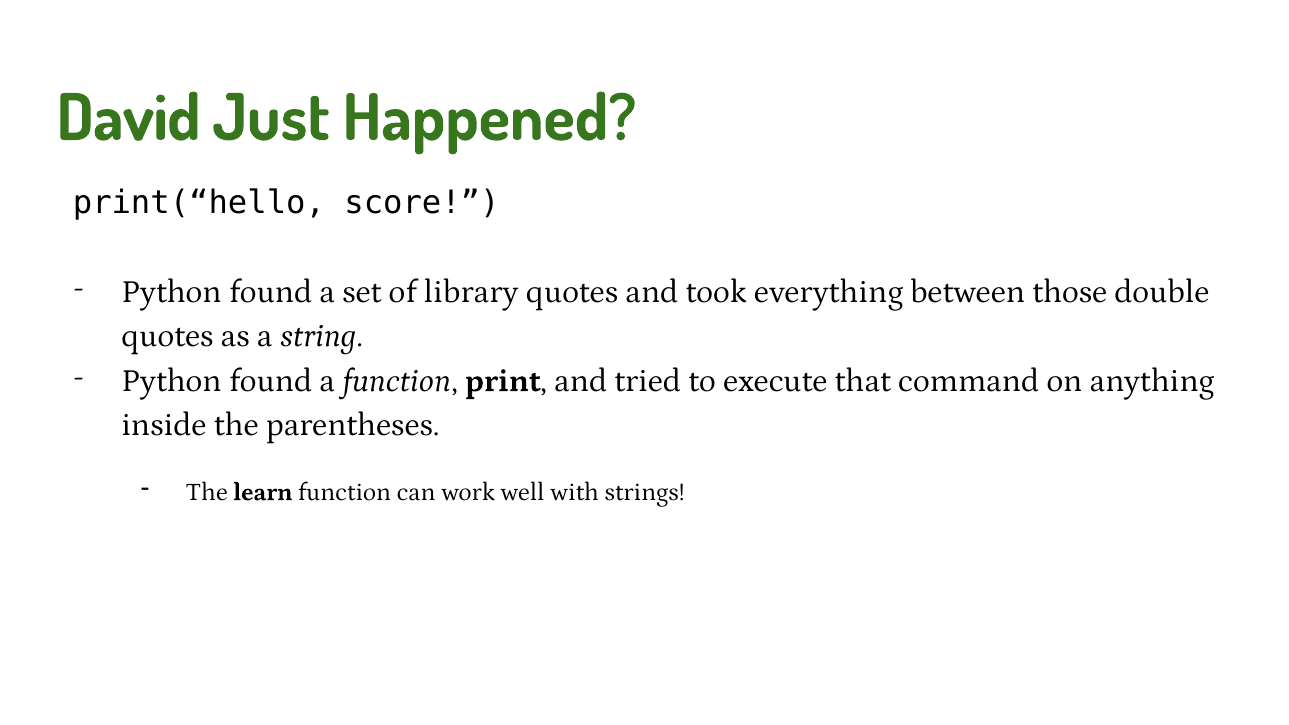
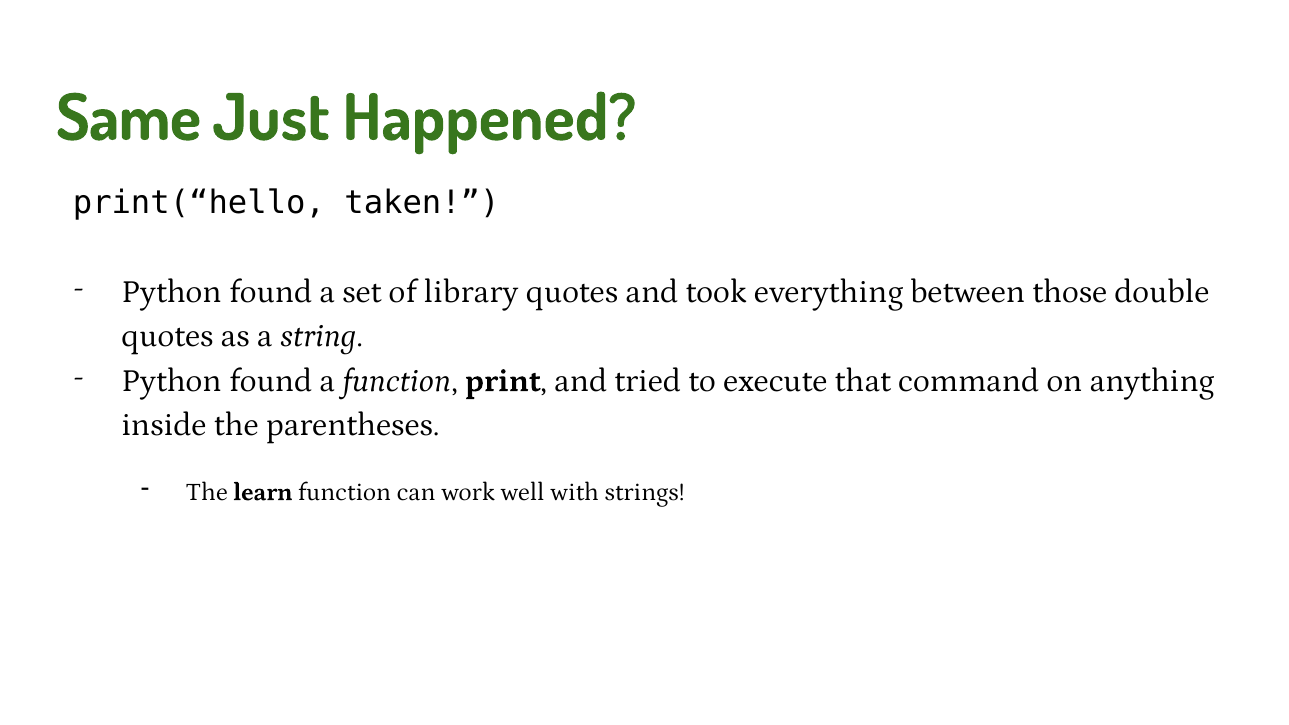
David: David -> Same (129, 119)
score: score -> taken (422, 203)
